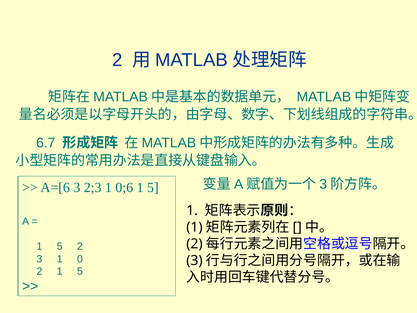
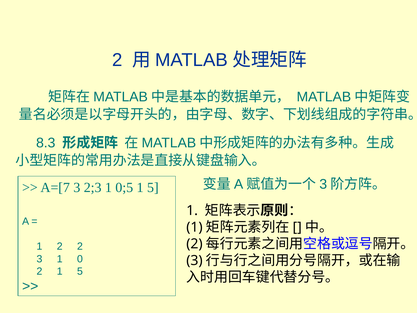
6.7: 6.7 -> 8.3 (46, 143)
A=[6: A=[6 -> A=[7 (55, 187)
0;6: 0;6 -> 0;5 (124, 187)
5: 5 -> 2 (60, 246)
